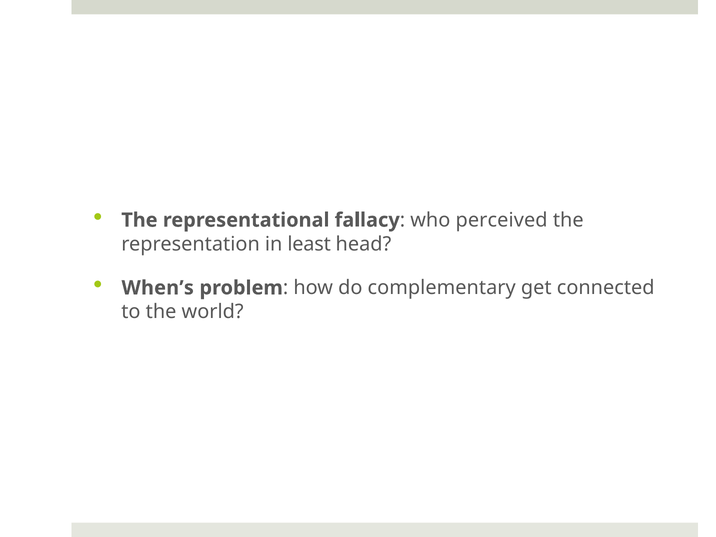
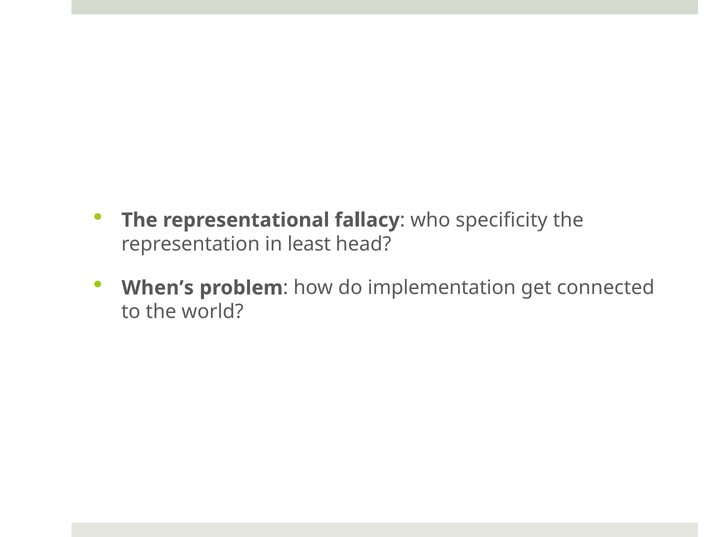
perceived: perceived -> specificity (502, 220)
complementary: complementary -> implementation (442, 288)
